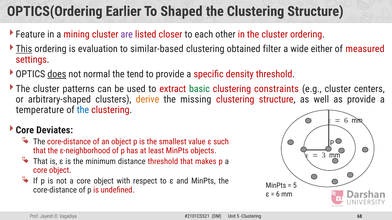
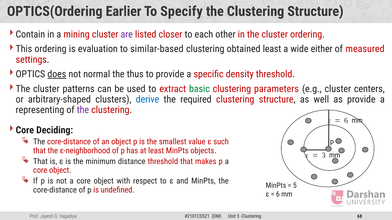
Shaped: Shaped -> Specify (181, 11)
Feature: Feature -> Contain (30, 34)
This underline: present -> none (24, 49)
obtained filter: filter -> least (272, 49)
tend: tend -> thus (135, 74)
constraints: constraints -> parameters (276, 89)
derive colour: orange -> blue (147, 100)
missing: missing -> required (196, 100)
temperature: temperature -> representing (40, 110)
the colour: blue -> purple (83, 110)
Deviates: Deviates -> Deciding (55, 130)
